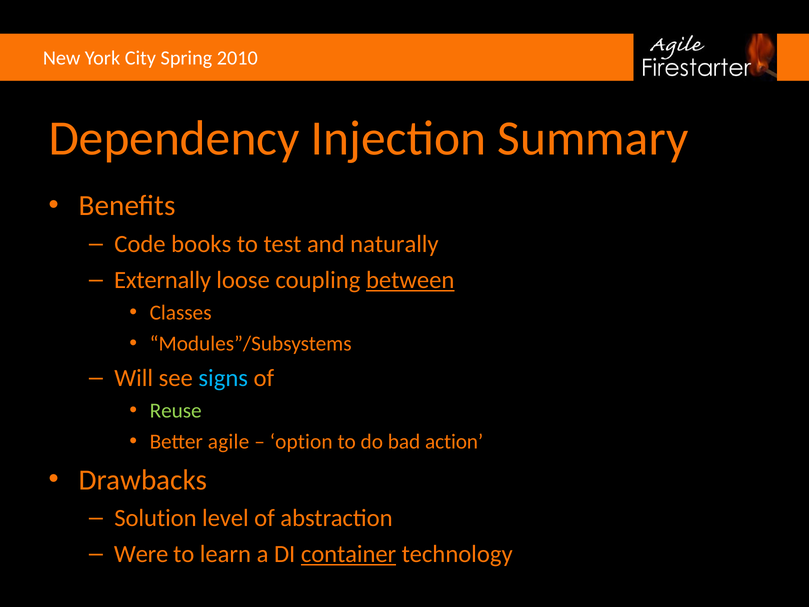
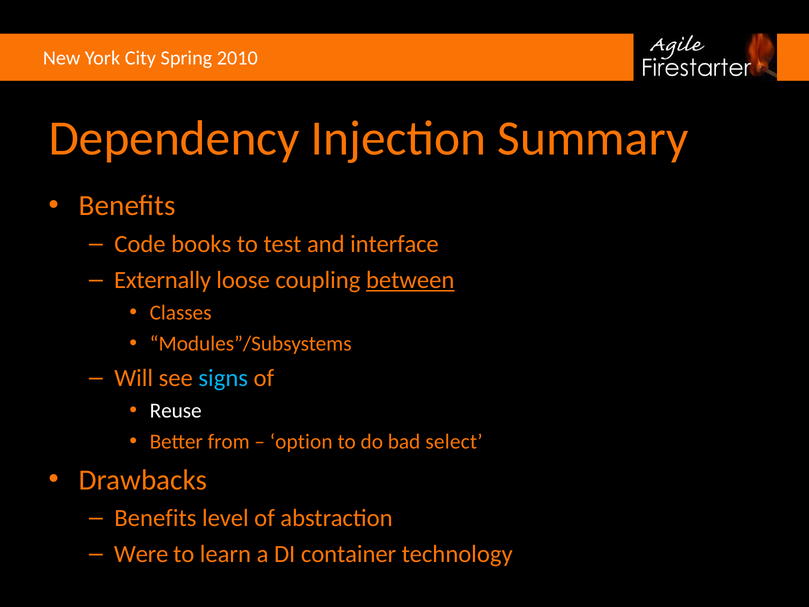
naturally: naturally -> interface (394, 244)
Reuse colour: light green -> white (176, 411)
agile: agile -> from (229, 442)
action: action -> select (454, 442)
Solution: Solution -> Benefits (155, 518)
container underline: present -> none (349, 554)
